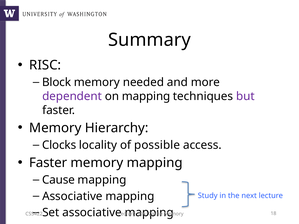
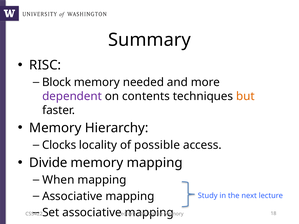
on mapping: mapping -> contents (146, 96)
but colour: purple -> orange (245, 96)
Faster: Faster -> Divide (48, 163)
Cause: Cause -> When (58, 180)
